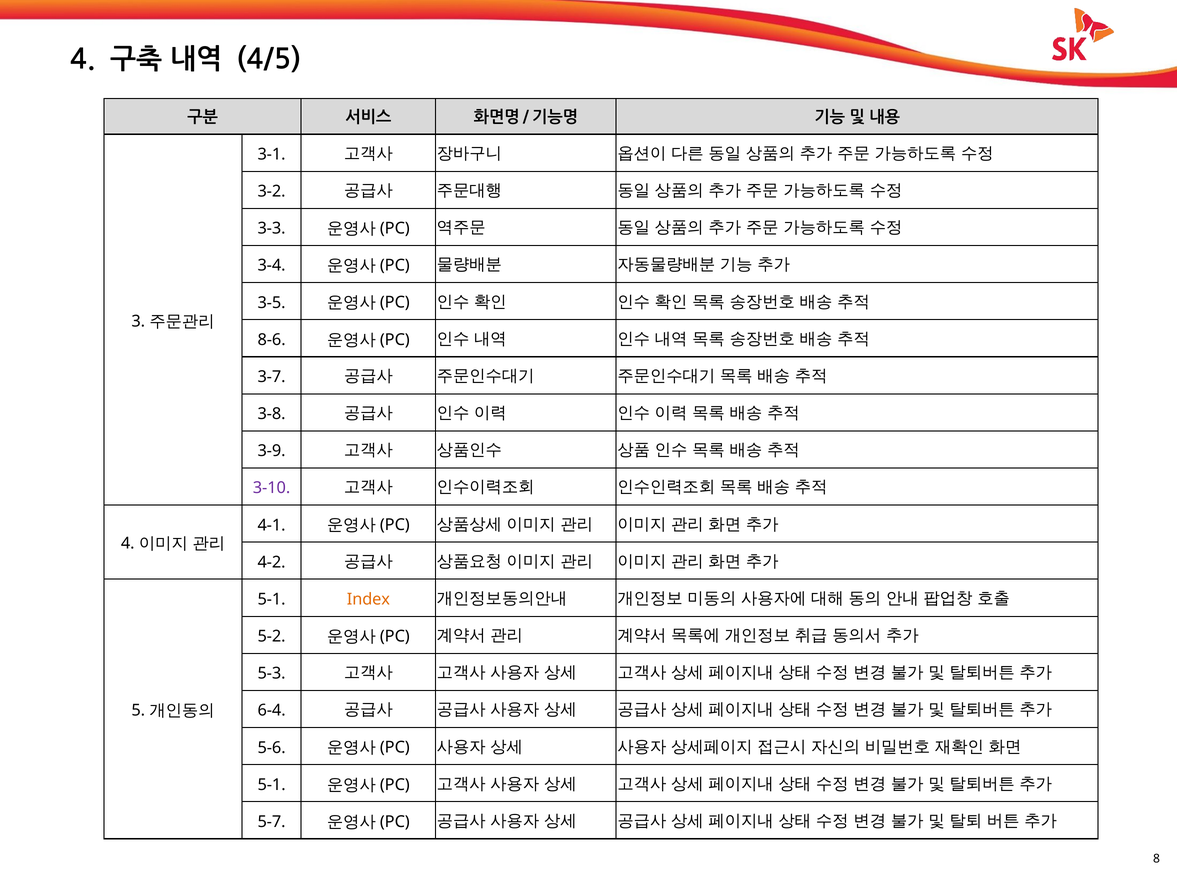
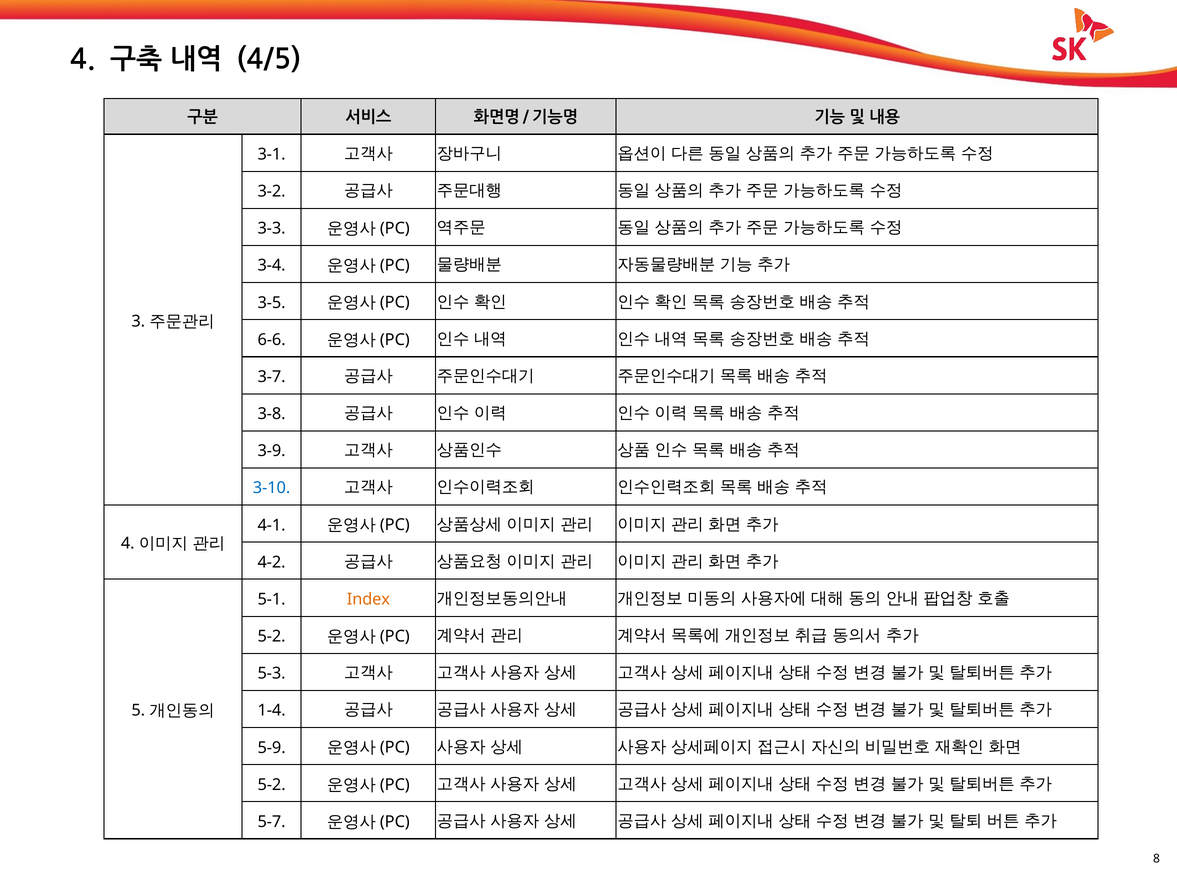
8-6: 8-6 -> 6-6 (272, 340)
3-10 colour: purple -> blue (272, 488)
6-4: 6-4 -> 1-4 (272, 710)
5-6: 5-6 -> 5-9 (272, 747)
5-1: 5-1 -> 5-2 (272, 784)
